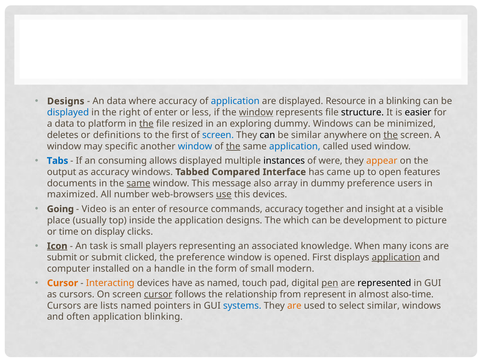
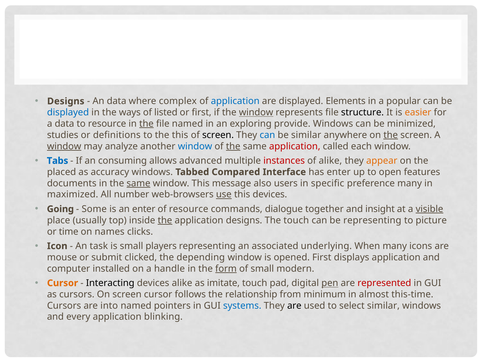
where accuracy: accuracy -> complex (178, 101)
displayed Resource: Resource -> Elements (346, 101)
a blinking: blinking -> popular (403, 101)
right: right -> ways (130, 112)
of enter: enter -> listed (166, 112)
or less: less -> first (202, 112)
easier colour: black -> orange (418, 112)
to platform: platform -> resource (107, 124)
file resized: resized -> named (187, 124)
exploring dummy: dummy -> provide (292, 124)
deletes: deletes -> studies (63, 135)
the first: first -> this (180, 135)
screen colour: blue -> black (218, 135)
can colour: black -> blue (267, 135)
window underline: none -> present (64, 146)
specific: specific -> analyze (121, 146)
application colour: blue -> red (295, 146)
called used: used -> each (361, 146)
allows displayed: displayed -> advanced (201, 161)
instances colour: black -> red (284, 161)
of were: were -> alike (330, 161)
output: output -> placed (62, 172)
has came: came -> enter (339, 172)
array: array -> users (286, 183)
in dummy: dummy -> specific (328, 183)
preference users: users -> many (410, 183)
Video: Video -> Some (94, 209)
commands accuracy: accuracy -> dialogue (284, 209)
visible underline: none -> present (429, 209)
the underline: none -> present (165, 220)
The which: which -> touch (296, 220)
be development: development -> representing (372, 220)
display: display -> names (110, 231)
Icon underline: present -> none (57, 246)
knowledge: knowledge -> underlying (326, 246)
submit: submit -> mouse (62, 257)
the preference: preference -> depending (201, 257)
application underline: present -> none (396, 257)
form underline: none -> present (226, 268)
Interacting colour: orange -> black (110, 283)
devices have: have -> alike (182, 283)
as named: named -> imitate (223, 283)
represented colour: black -> red (384, 283)
cursor underline: present -> none (158, 294)
represent: represent -> minimum (325, 294)
also-time: also-time -> this-time (412, 294)
lists: lists -> into (109, 305)
are colour: orange -> black (294, 305)
often: often -> every (78, 316)
